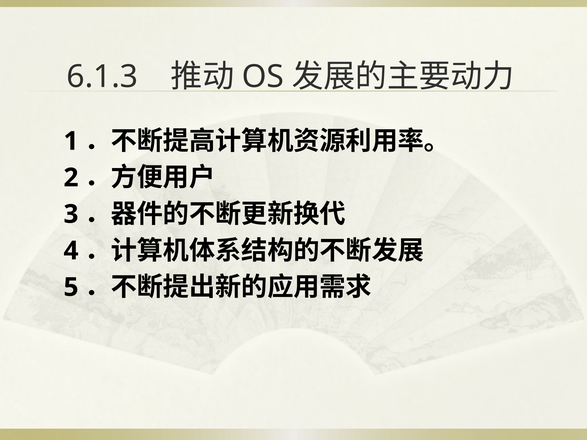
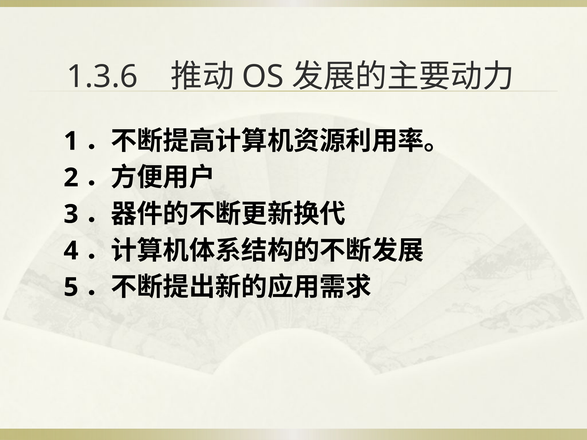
6.1.3: 6.1.3 -> 1.3.6 (102, 77)
